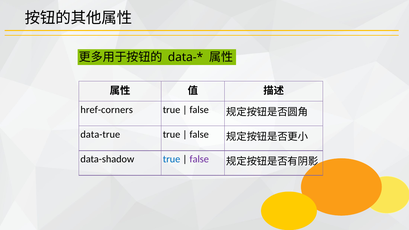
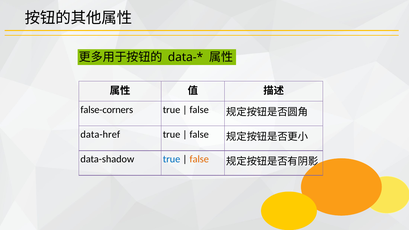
href-corners: href-corners -> false-corners (107, 110)
data-true: data-true -> data-href (100, 135)
false colour: purple -> orange (199, 159)
